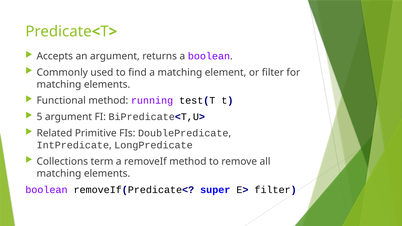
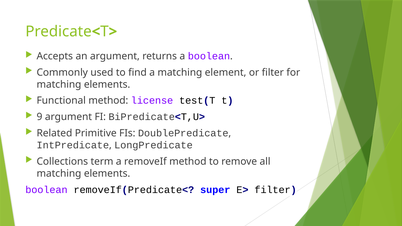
running: running -> license (152, 101)
5: 5 -> 9 (40, 117)
